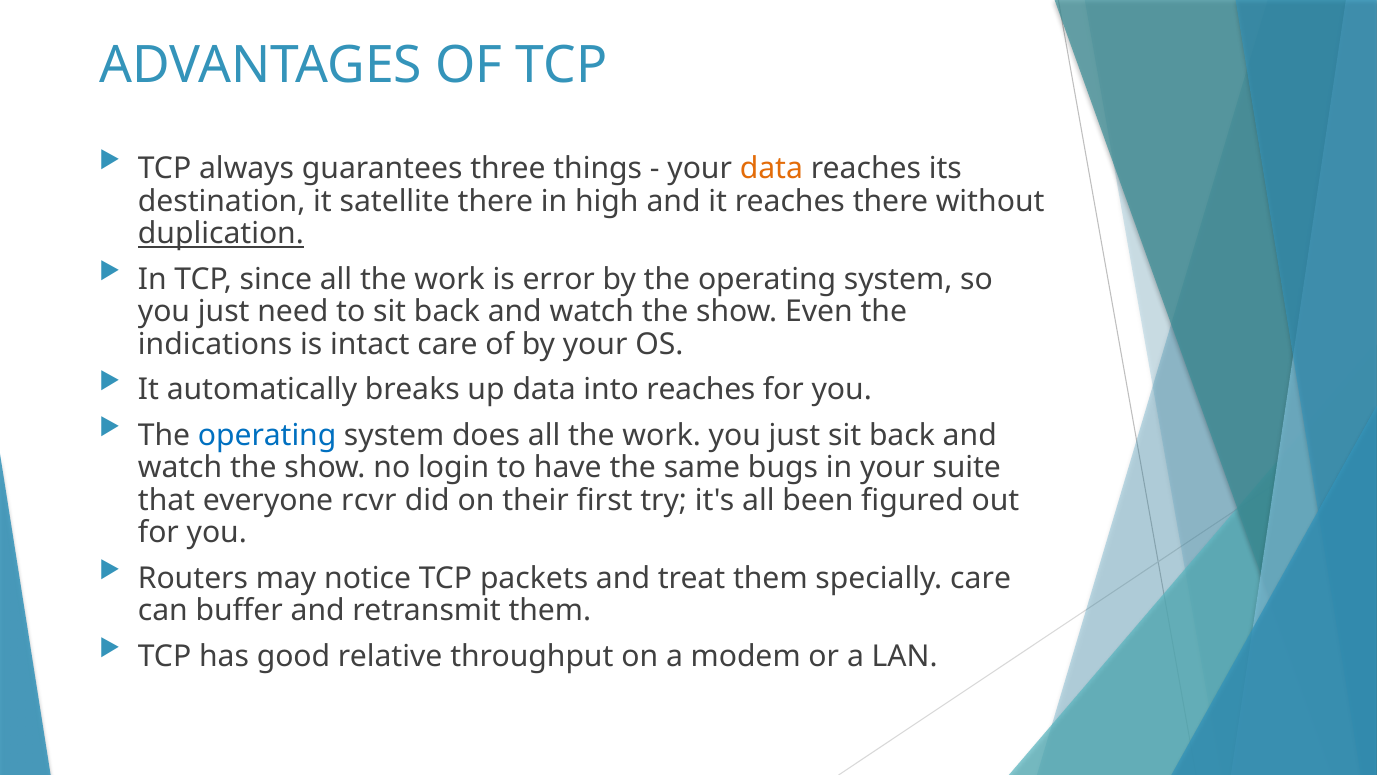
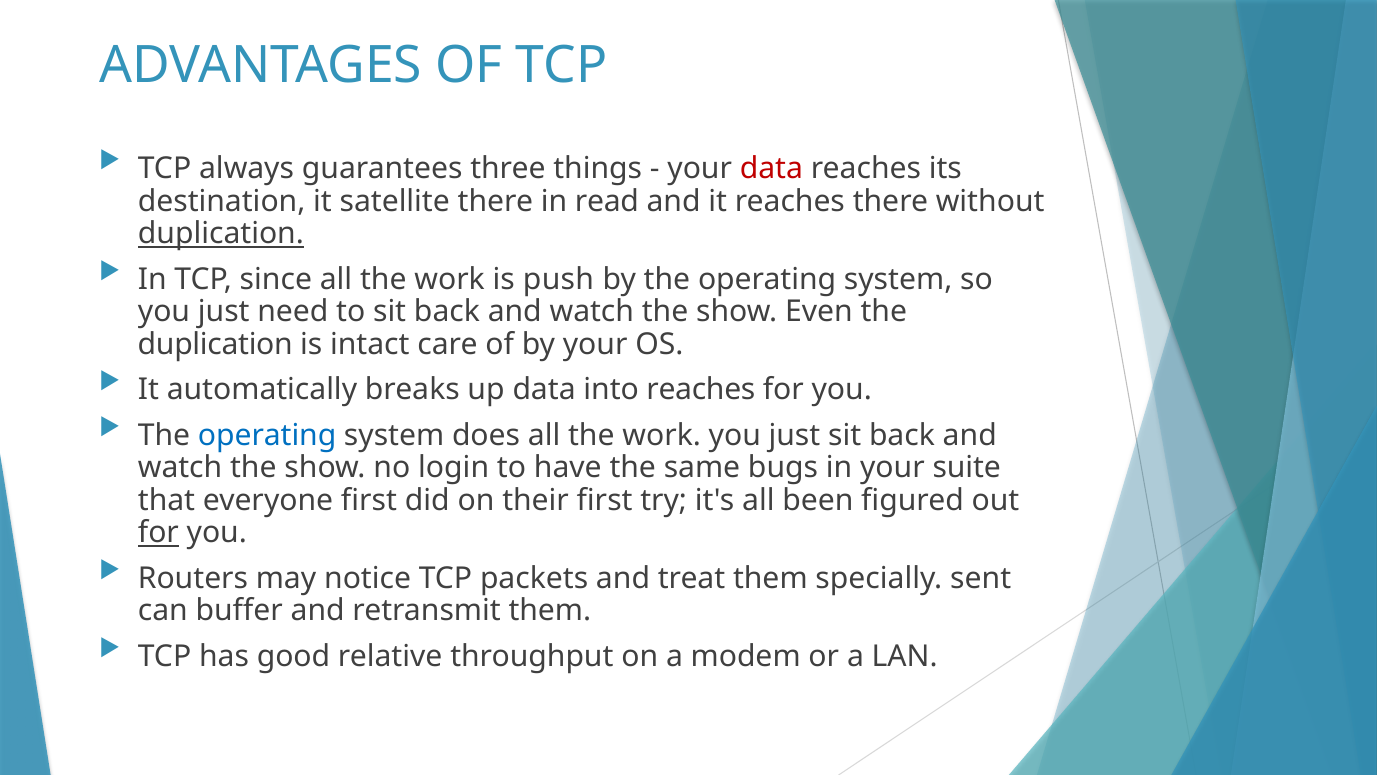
data colour: orange -> red (771, 169)
high: high -> read (607, 201)
error: error -> push (559, 279)
indications: indications -> duplication (215, 344)
everyone rcvr: rcvr -> first (369, 500)
for underline: none -> present (158, 533)
specially care: care -> sent (981, 578)
